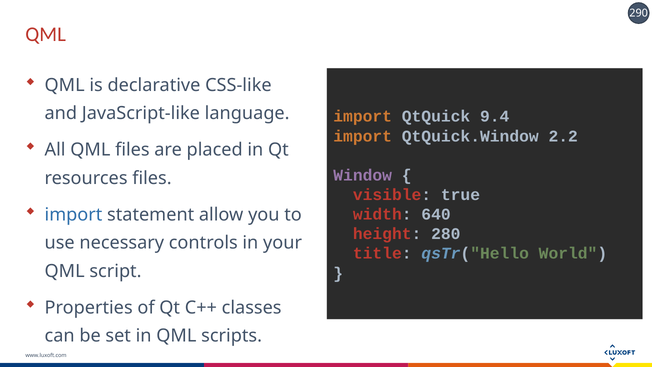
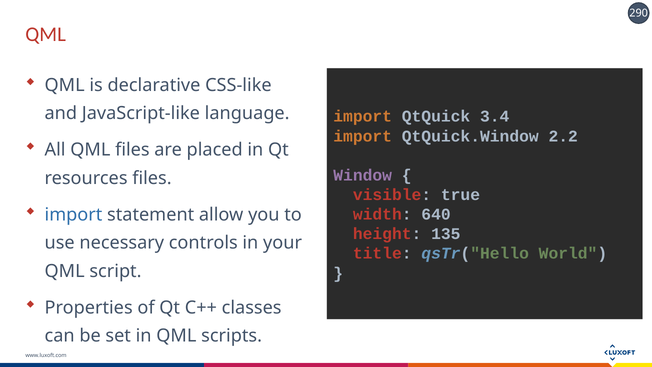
9.4: 9.4 -> 3.4 (495, 116)
280: 280 -> 135 (446, 234)
